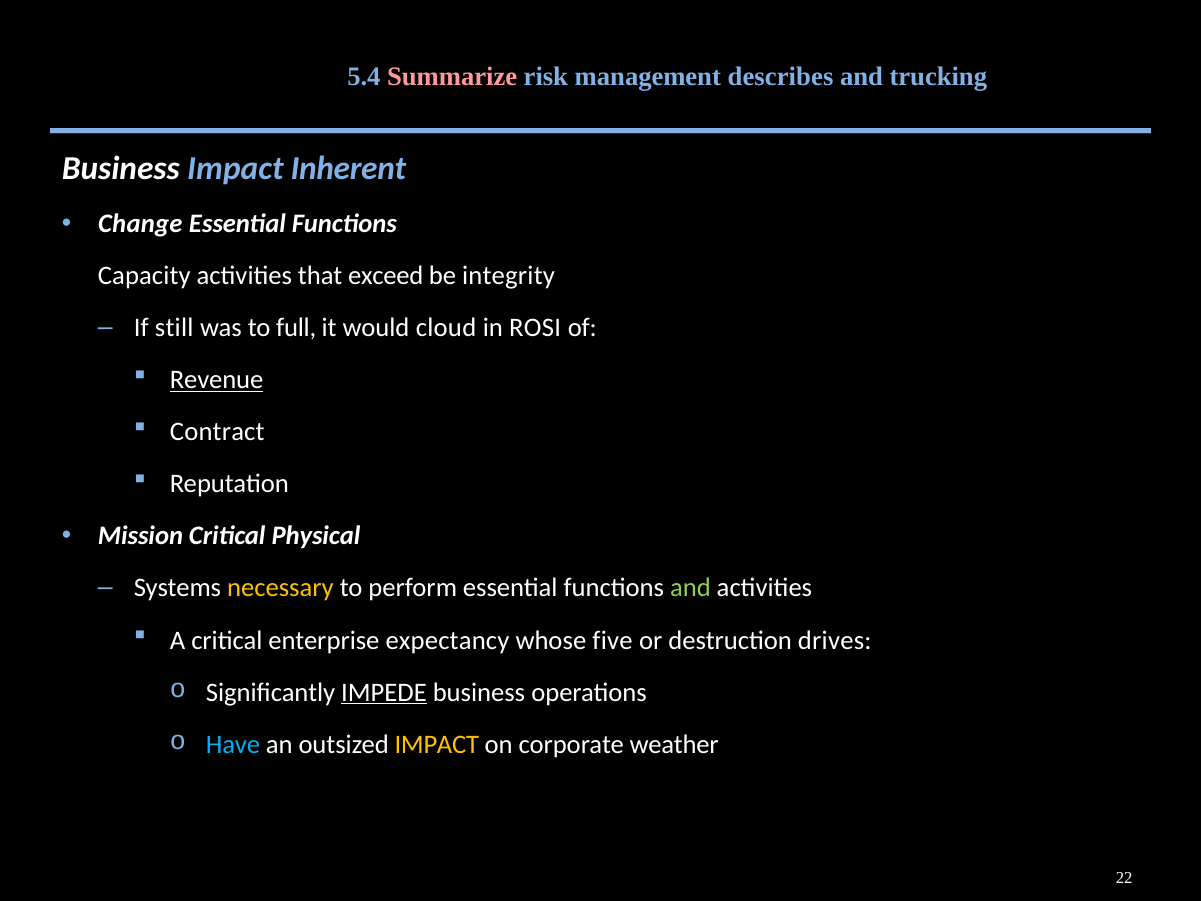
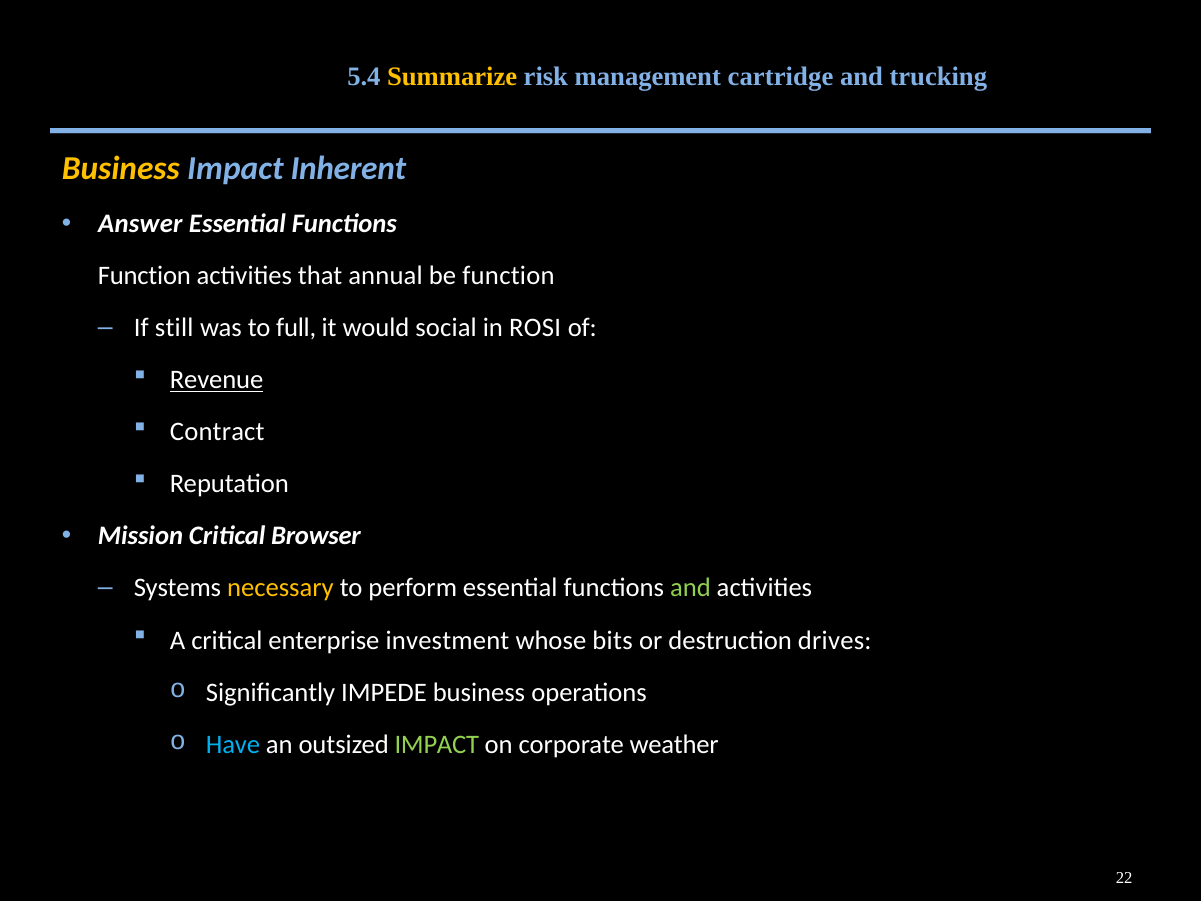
Summarize colour: pink -> yellow (452, 77)
describes: describes -> cartridge (780, 77)
Business colour: white -> yellow (121, 168)
Change: Change -> Answer (140, 224)
Capacity: Capacity -> Function (144, 276)
exceed: exceed -> annual (386, 276)
be integrity: integrity -> function (508, 276)
cloud: cloud -> social (446, 328)
Physical: Physical -> Browser (316, 536)
expectancy: expectancy -> investment (447, 640)
five: five -> bits (613, 640)
IMPEDE underline: present -> none (384, 692)
IMPACT colour: yellow -> light green (437, 744)
